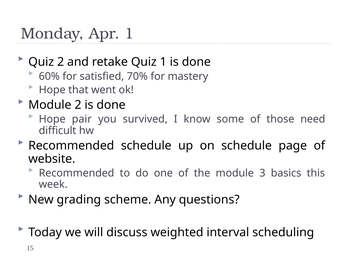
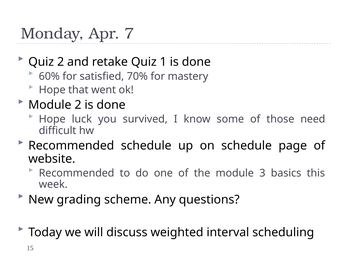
Apr 1: 1 -> 7 (129, 34)
pair: pair -> luck (82, 119)
